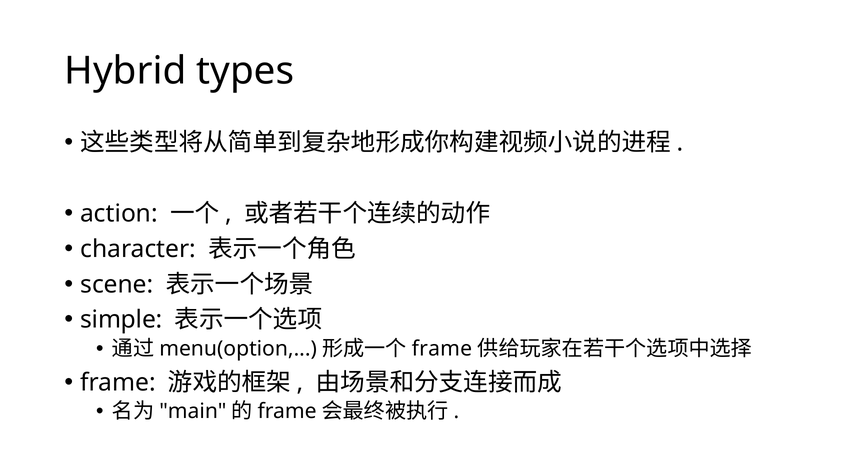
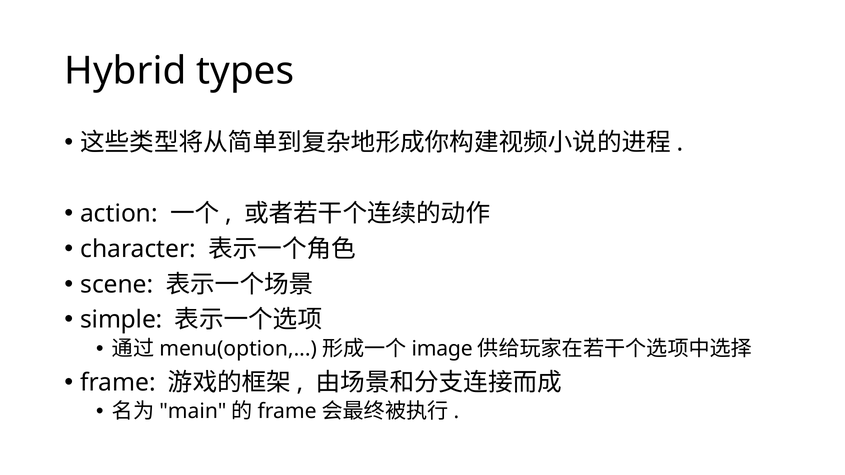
frame: frame -> image (442, 349)
